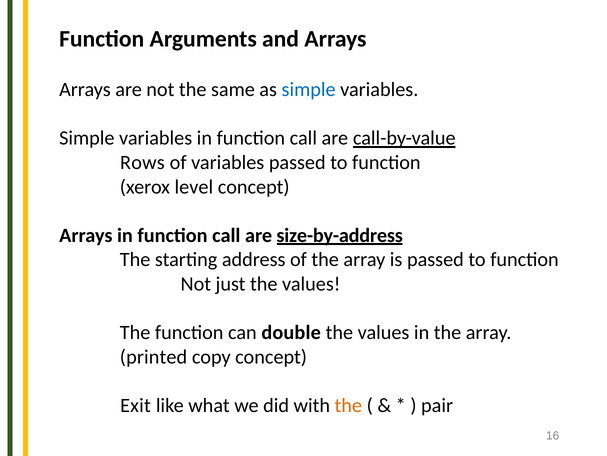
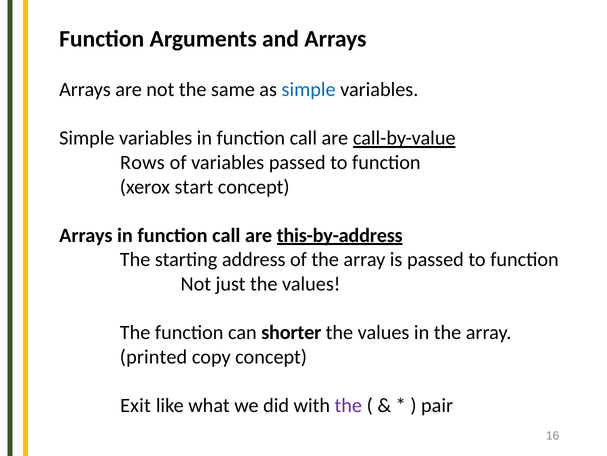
level: level -> start (194, 187)
size-by-address: size-by-address -> this-by-address (340, 235)
double: double -> shorter (291, 332)
the colour: orange -> purple (348, 405)
